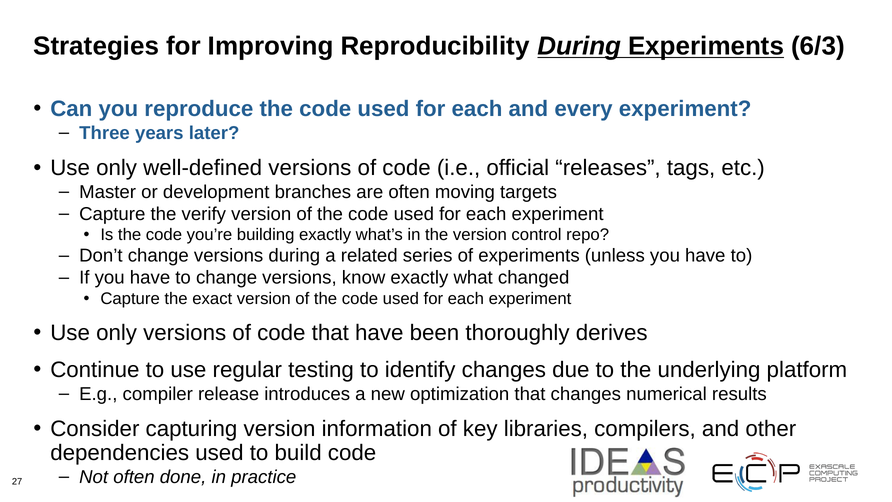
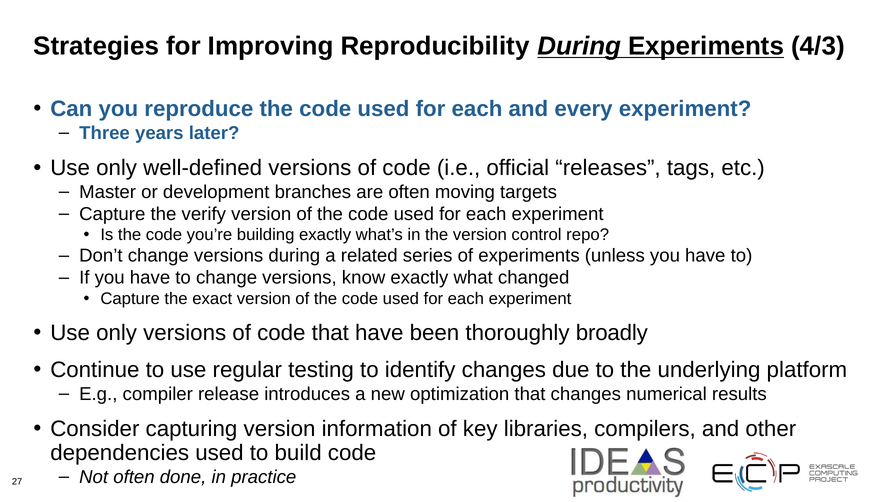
6/3: 6/3 -> 4/3 (818, 46)
derives: derives -> broadly (612, 333)
